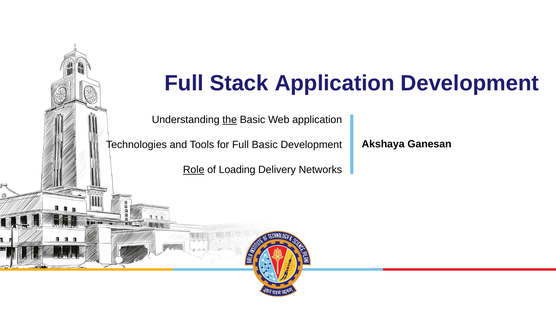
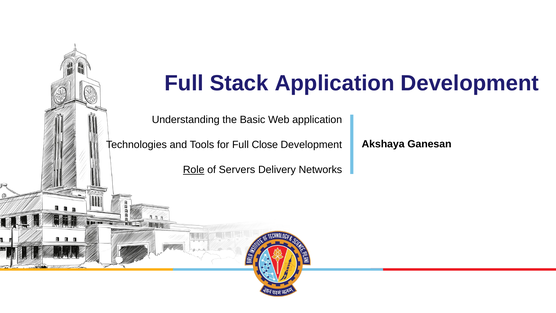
the underline: present -> none (230, 120)
Full Basic: Basic -> Close (265, 145)
Loading: Loading -> Servers (237, 170)
